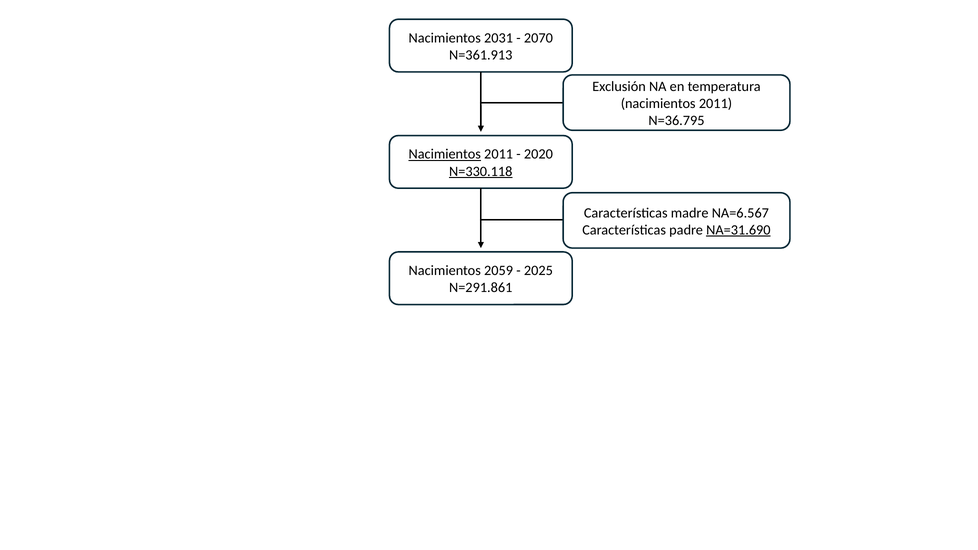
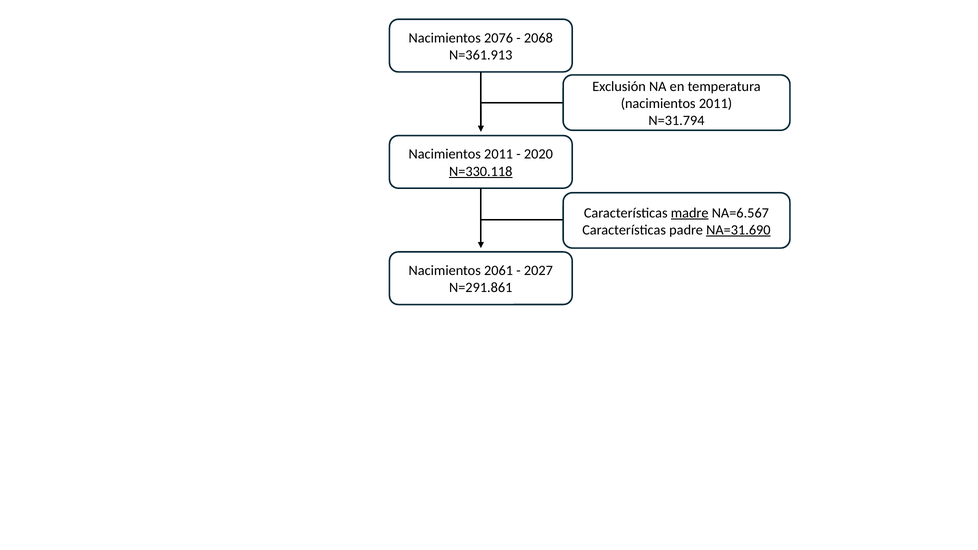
2031: 2031 -> 2076 (499, 38)
2070: 2070 -> 2068 (538, 38)
N=36.795: N=36.795 -> N=31.794 (676, 121)
Nacimientos underline: present -> none (445, 154)
madre underline: none -> present (690, 213)
2059: 2059 -> 2061 (499, 271)
2025: 2025 -> 2027 (538, 271)
